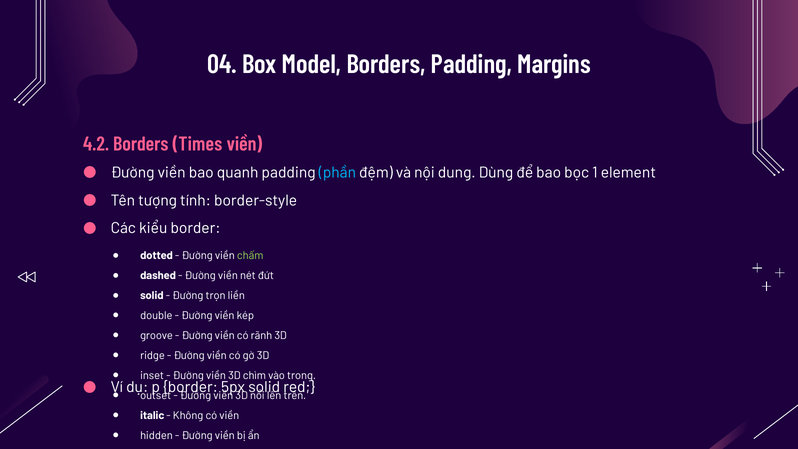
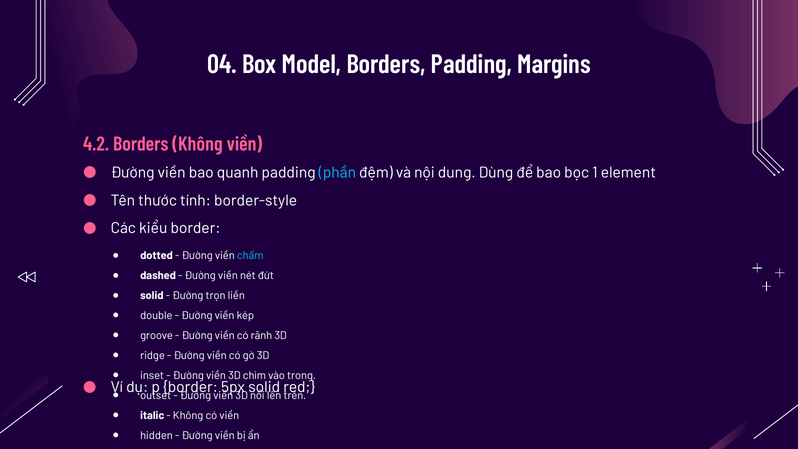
Borders Times: Times -> Không (197, 144)
tượng: tượng -> thước (158, 200)
chấm colour: light green -> light blue (250, 255)
